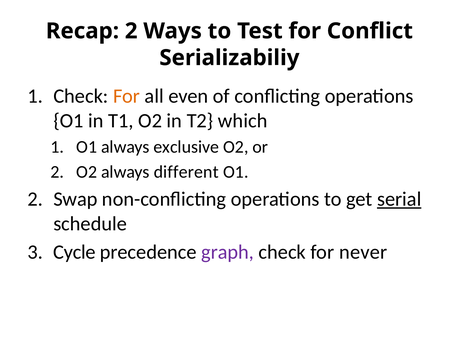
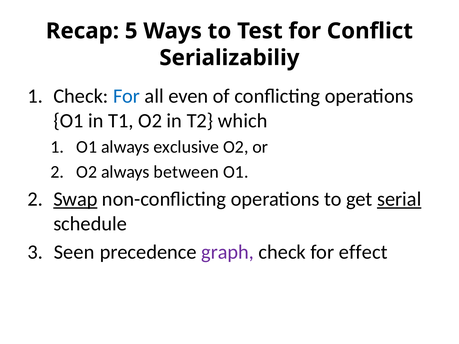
Recap 2: 2 -> 5 (131, 31)
For colour: orange -> blue (127, 96)
different: different -> between (186, 172)
Swap underline: none -> present (75, 199)
Cycle: Cycle -> Seen (74, 252)
never: never -> effect (363, 252)
